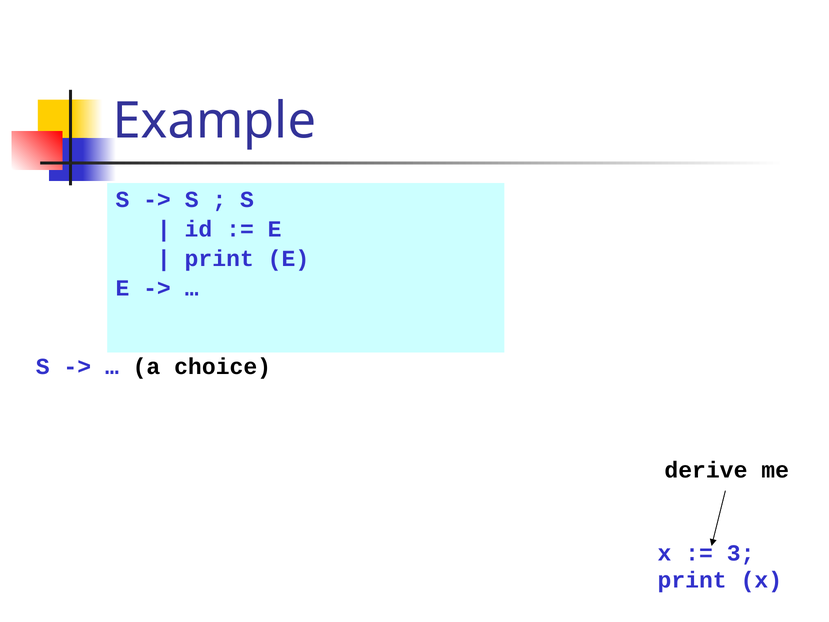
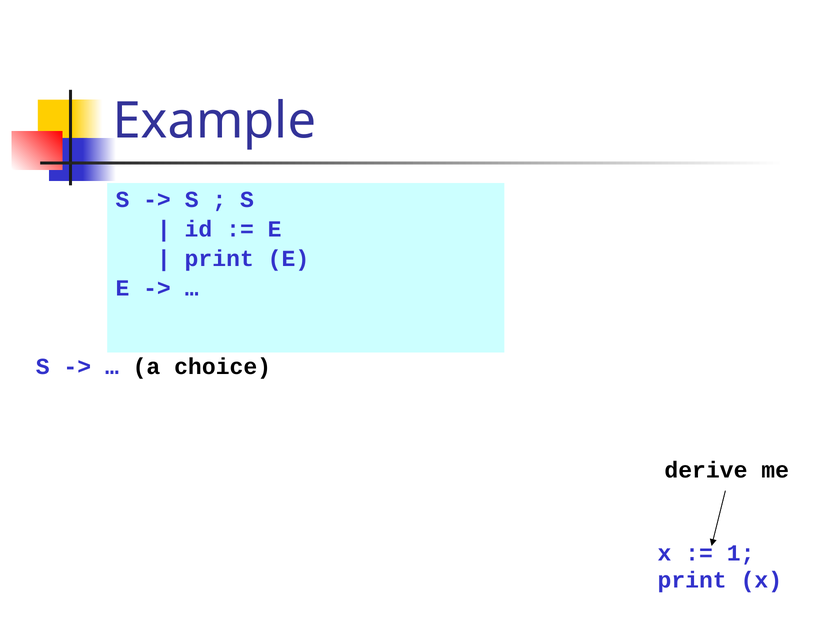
3: 3 -> 1 (741, 553)
